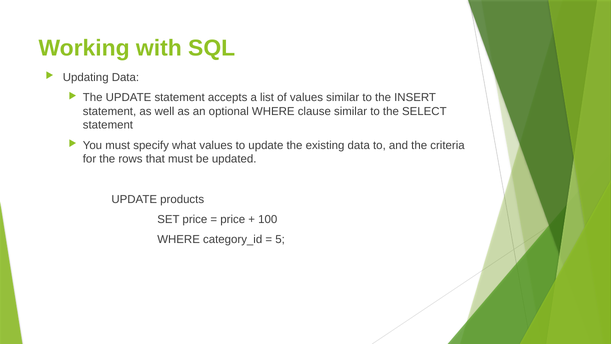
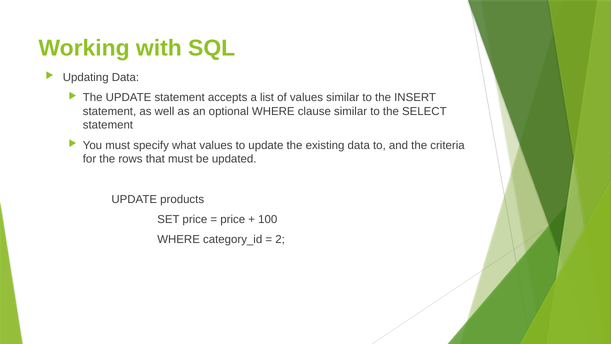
5: 5 -> 2 (280, 239)
